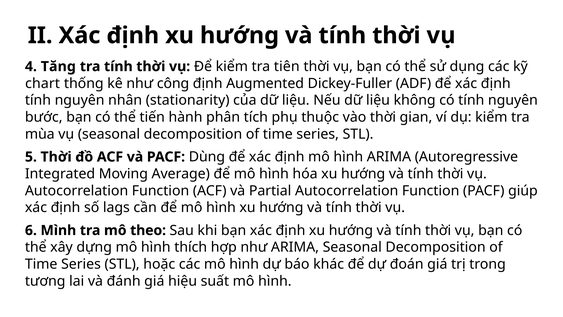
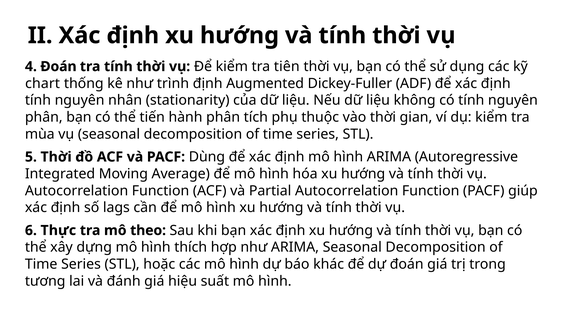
Tăng: Tăng -> Đoán (58, 66)
công: công -> trình (173, 83)
bước: bước -> phân (44, 117)
Mình: Mình -> Thực (58, 230)
